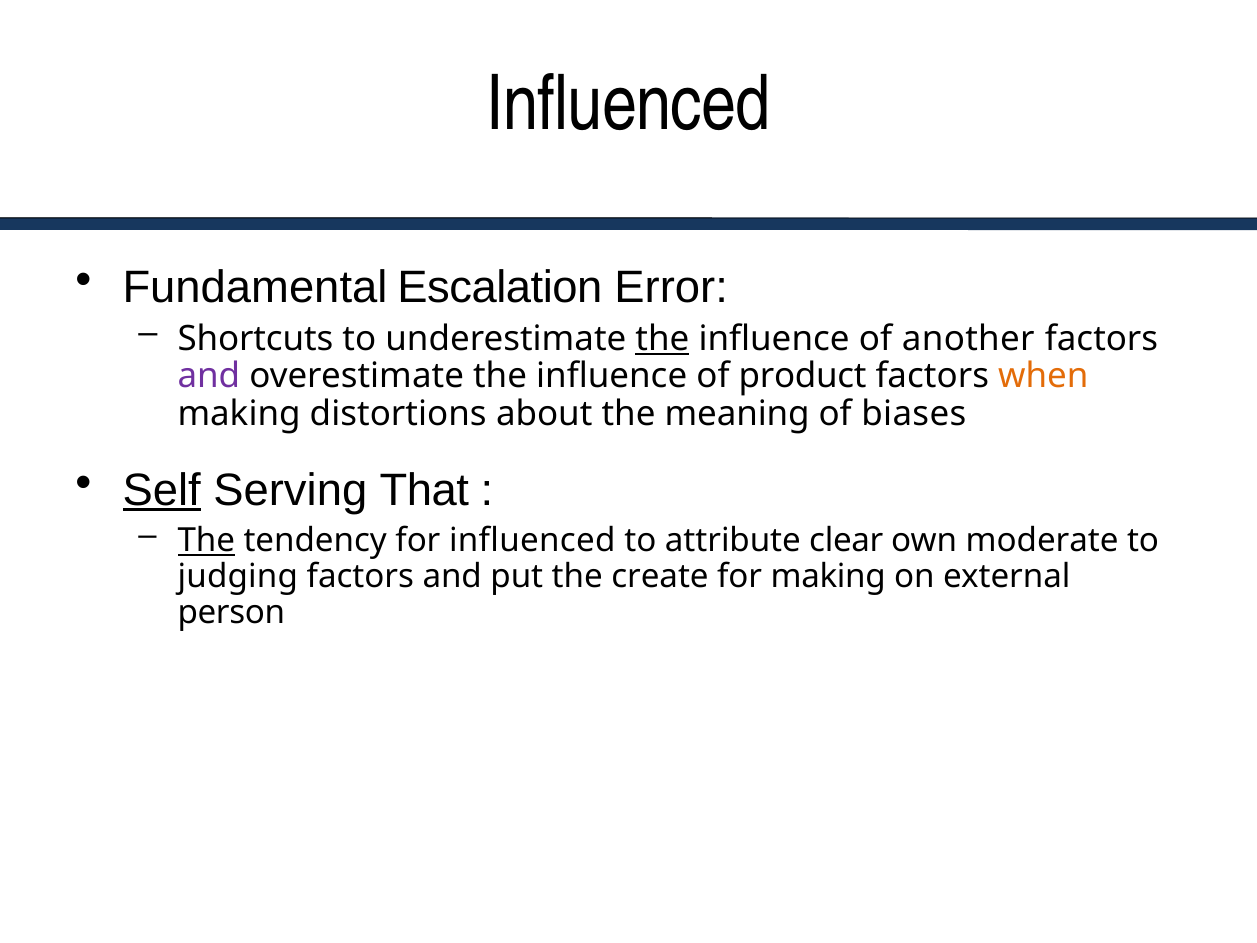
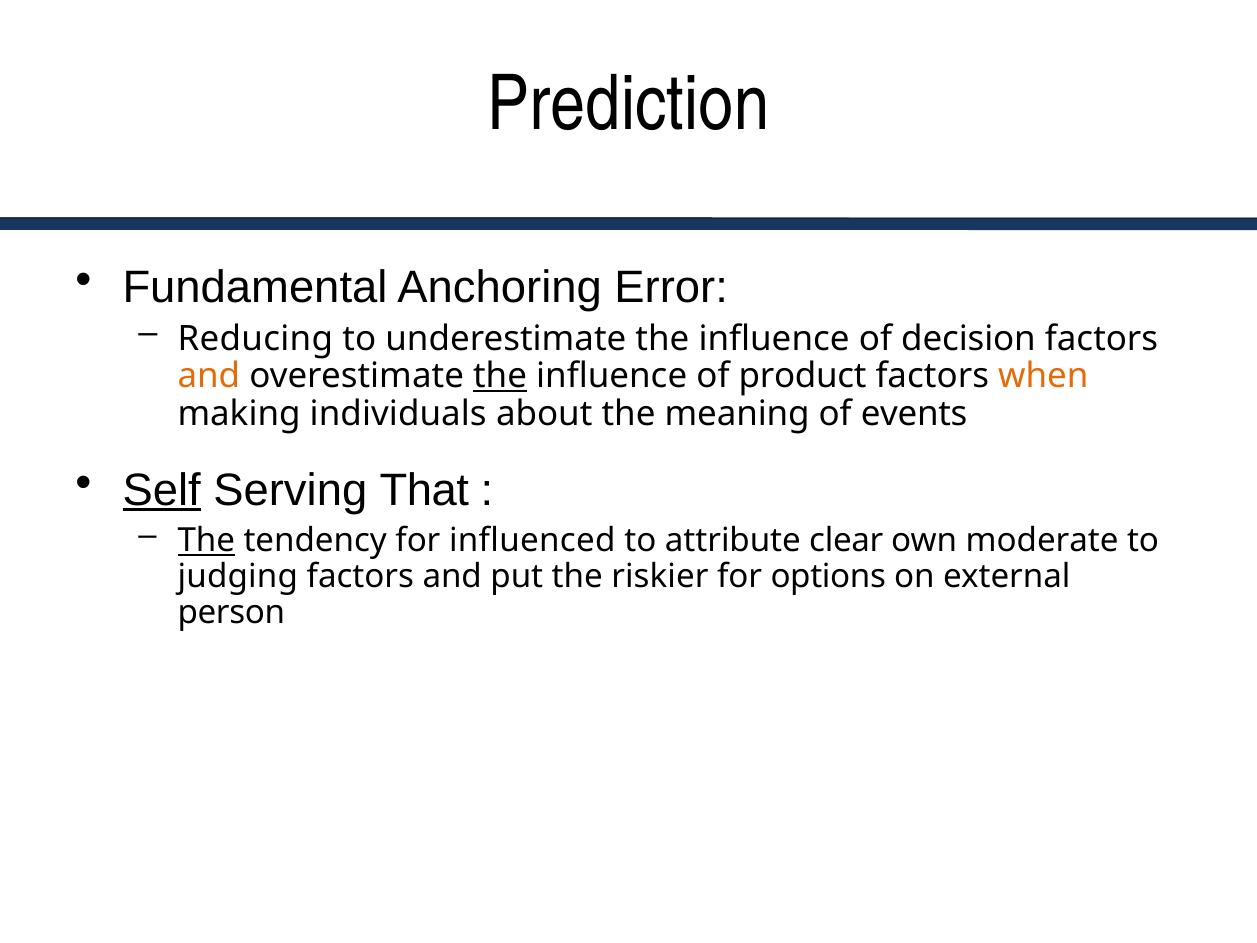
Influenced: Influenced -> Prediction (628, 104)
Escalation: Escalation -> Anchoring (500, 287)
Shortcuts: Shortcuts -> Reducing (255, 339)
the underline: present -> none (662, 339)
another: another -> decision (968, 339)
and colour: purple -> orange (209, 376)
the underline: none -> present (500, 376)
distortions: distortions -> individuals (398, 414)
biases: biases -> events (914, 414)
create: create -> riskier (660, 576)
for making: making -> options (828, 576)
